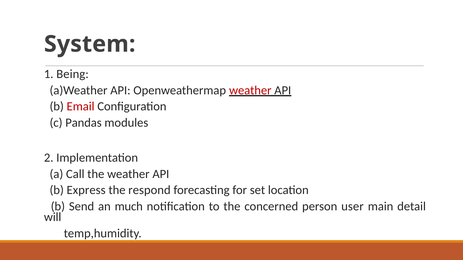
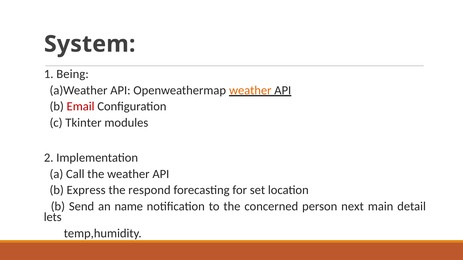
weather colour: red -> orange (250, 90)
Pandas: Pandas -> Tkinter (83, 123)
much: much -> name (129, 207)
user: user -> next (353, 207)
will: will -> lets (53, 217)
